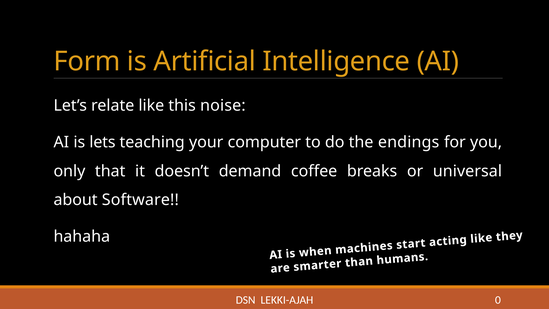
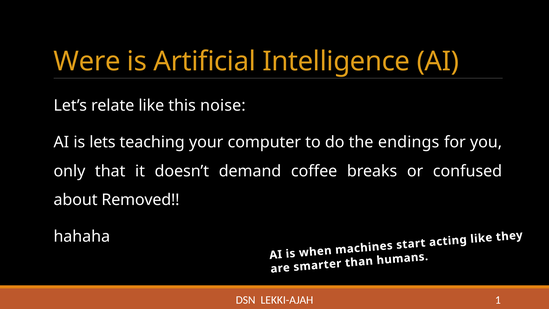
Form: Form -> Were (87, 62)
universal: universal -> confused (467, 171)
Software: Software -> Removed (140, 200)
0: 0 -> 1 (498, 300)
